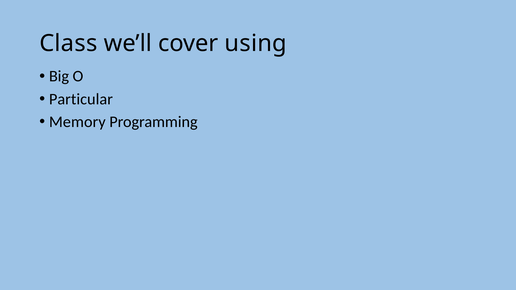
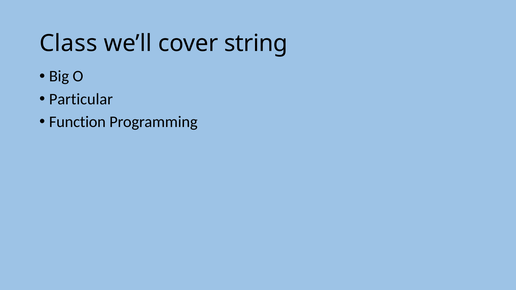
using: using -> string (256, 43)
Memory: Memory -> Function (77, 122)
